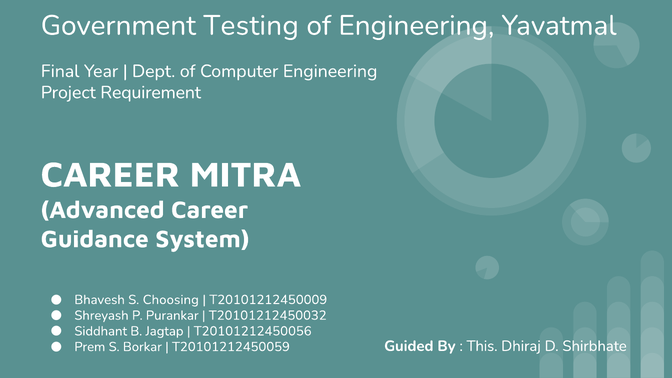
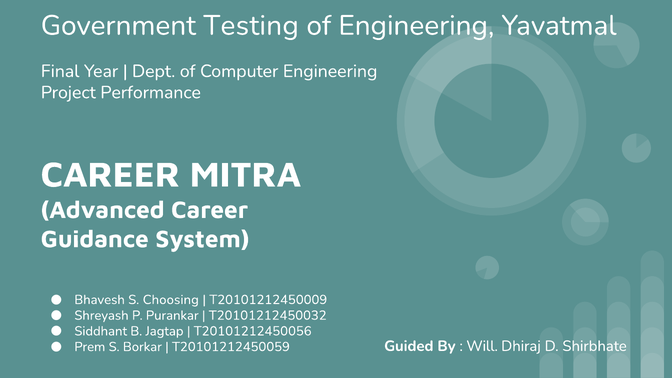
Requirement: Requirement -> Performance (151, 92)
This: This -> Will (482, 346)
